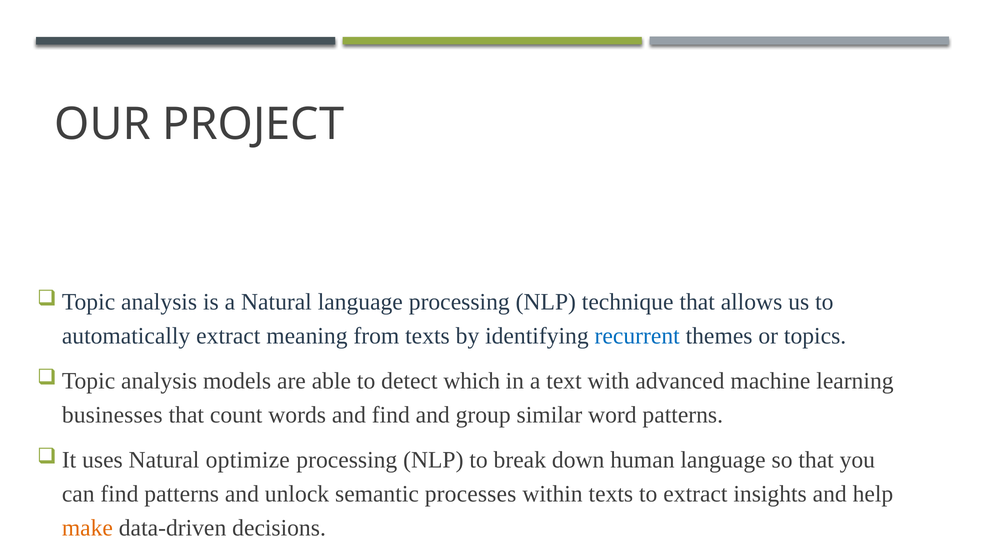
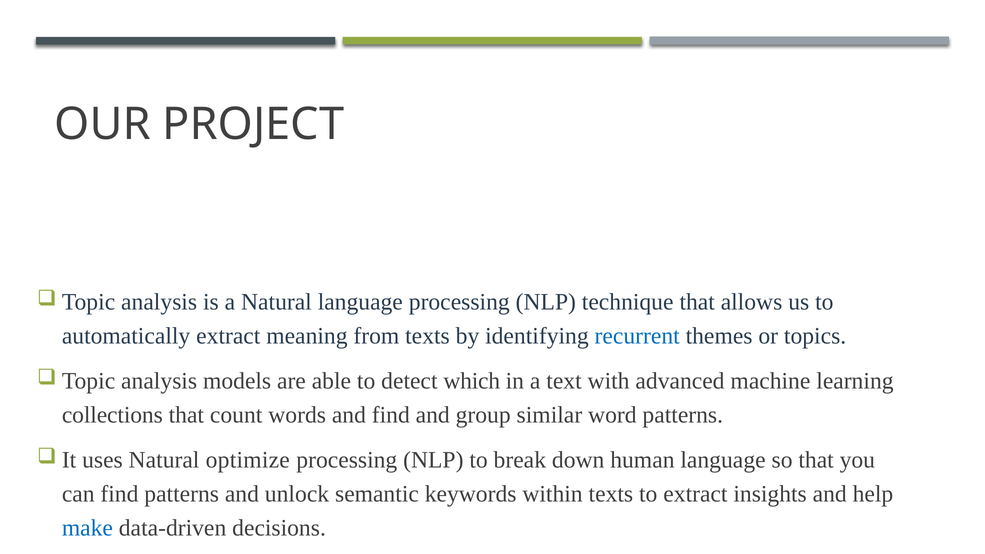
businesses: businesses -> collections (112, 415)
semantic processes: processes -> keywords (471, 494)
make colour: orange -> blue (87, 528)
